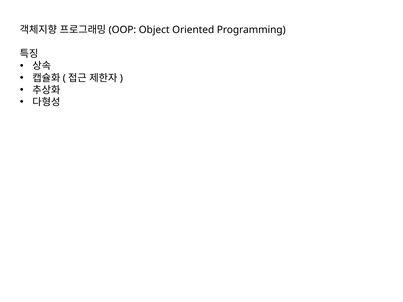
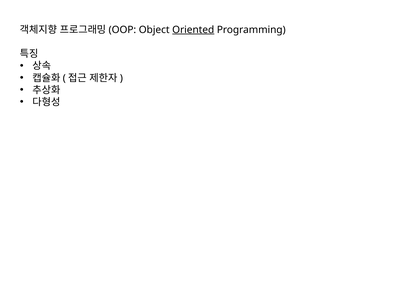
Oriented underline: none -> present (193, 30)
